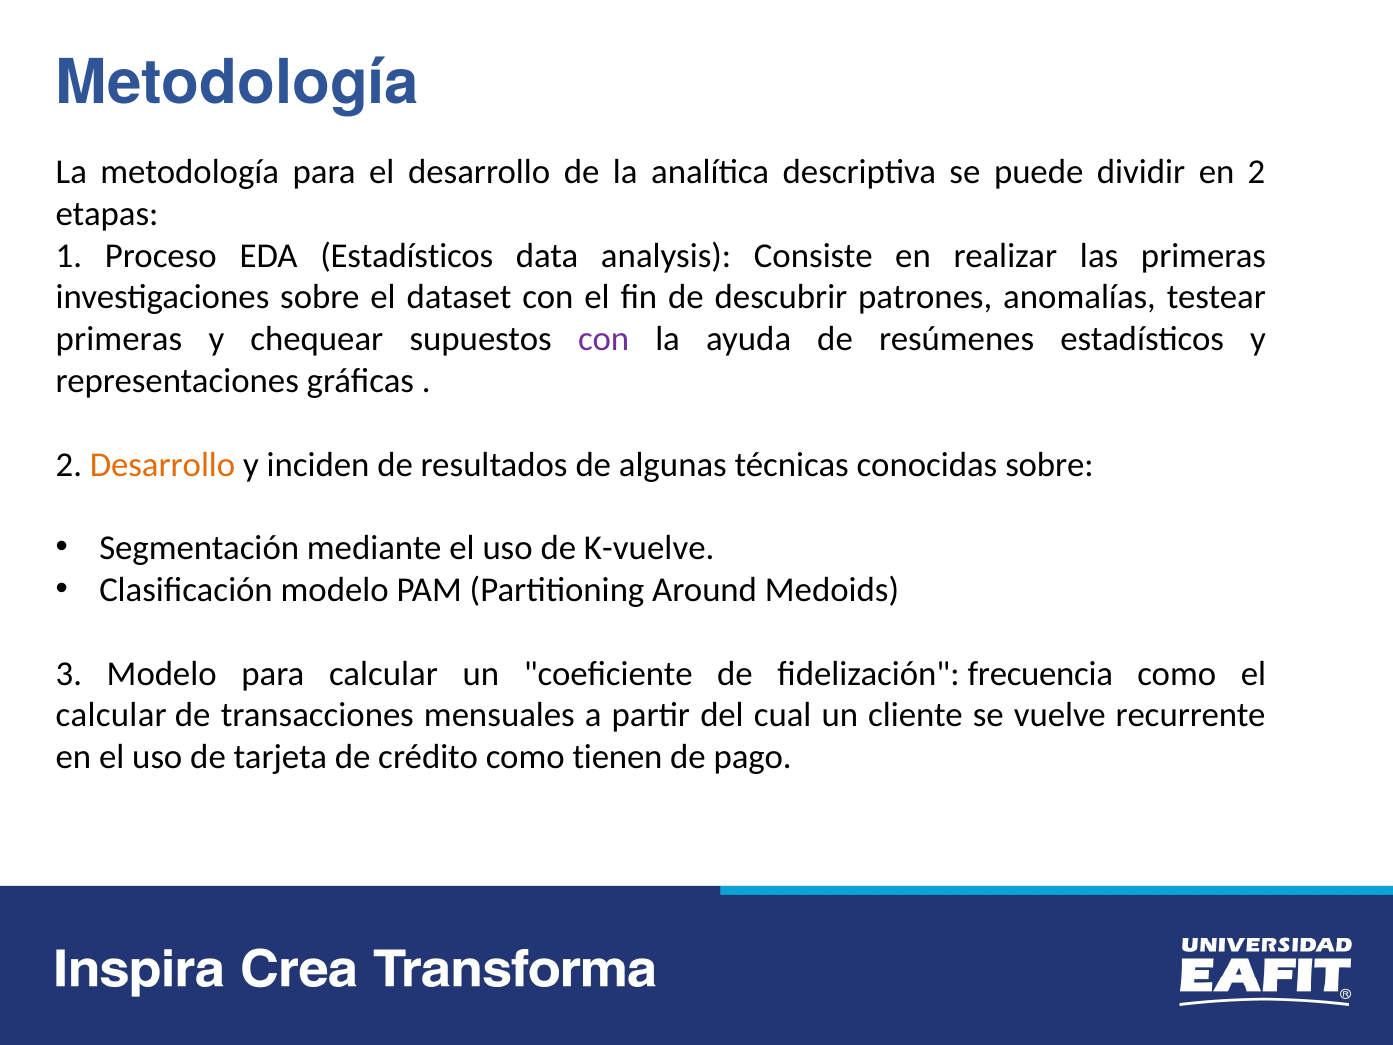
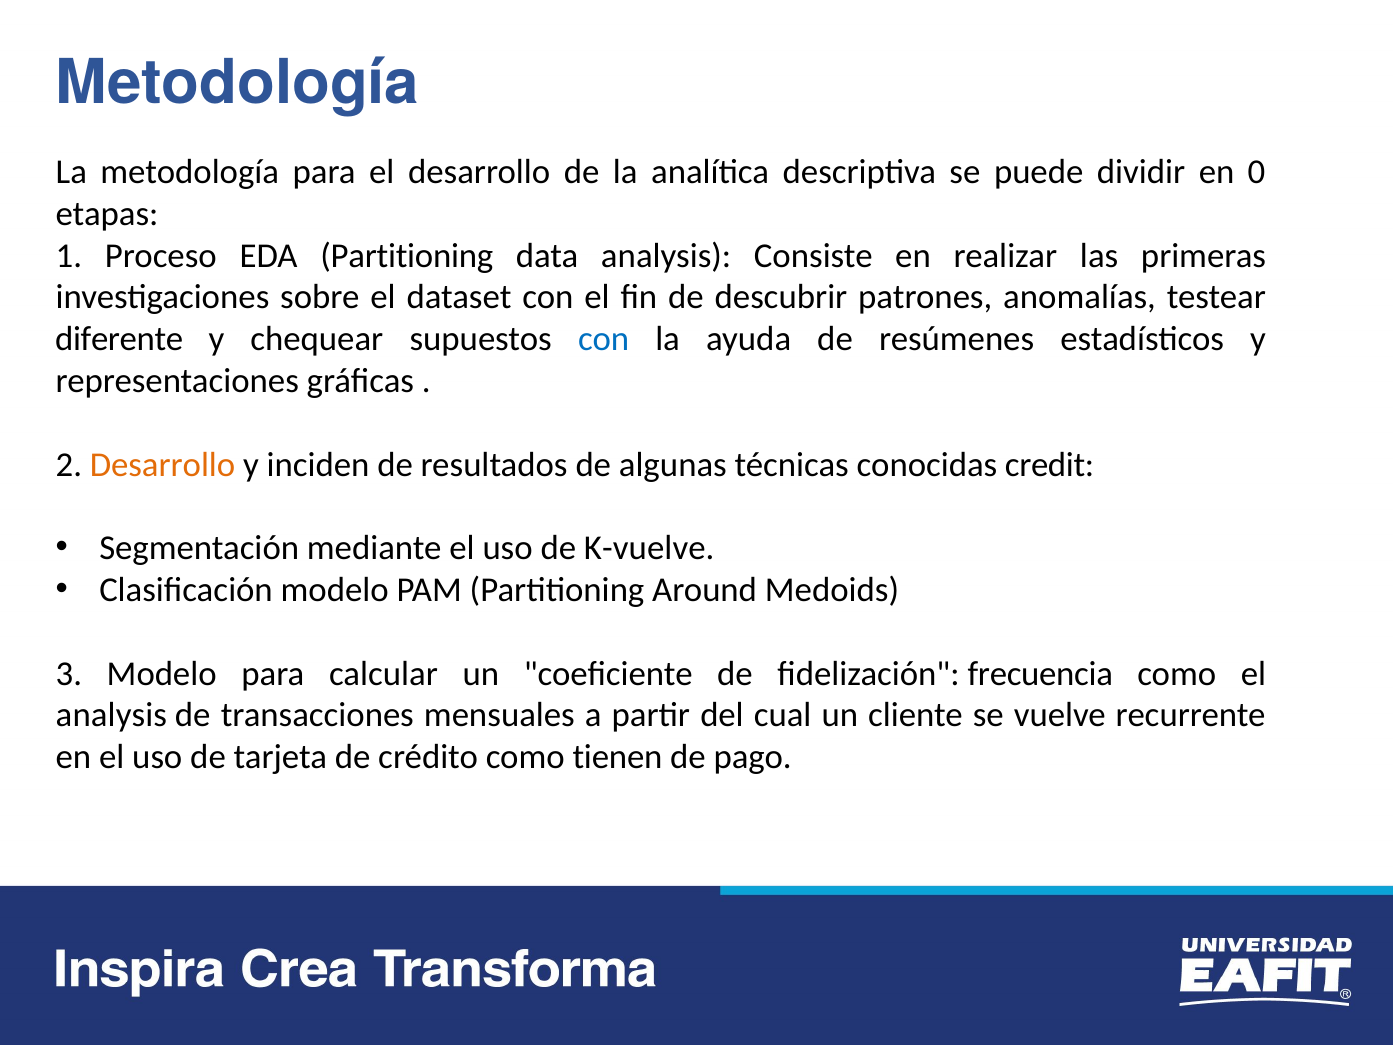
en 2: 2 -> 0 (1257, 172)
EDA Estadísticos: Estadísticos -> Partitioning (407, 256)
primeras: primeras -> diferente (119, 339)
con colour: purple -> blue (604, 339)
conocidas sobre: sobre -> credit (1050, 464)
calcular: calcular -> analysis (111, 715)
